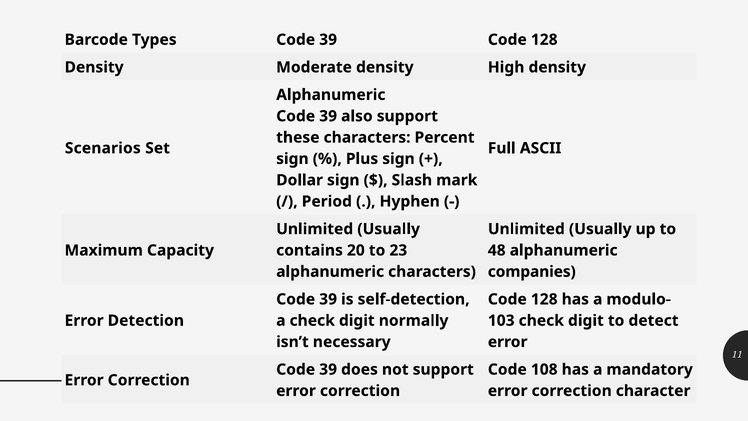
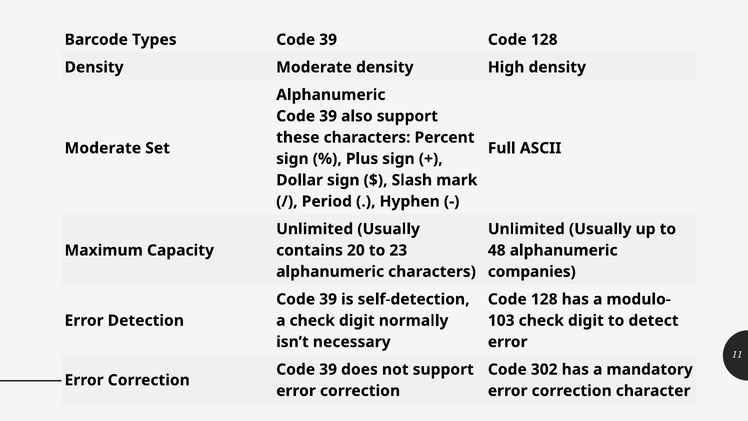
Scenarios: Scenarios -> Moderate (103, 148)
108: 108 -> 302 (544, 369)
